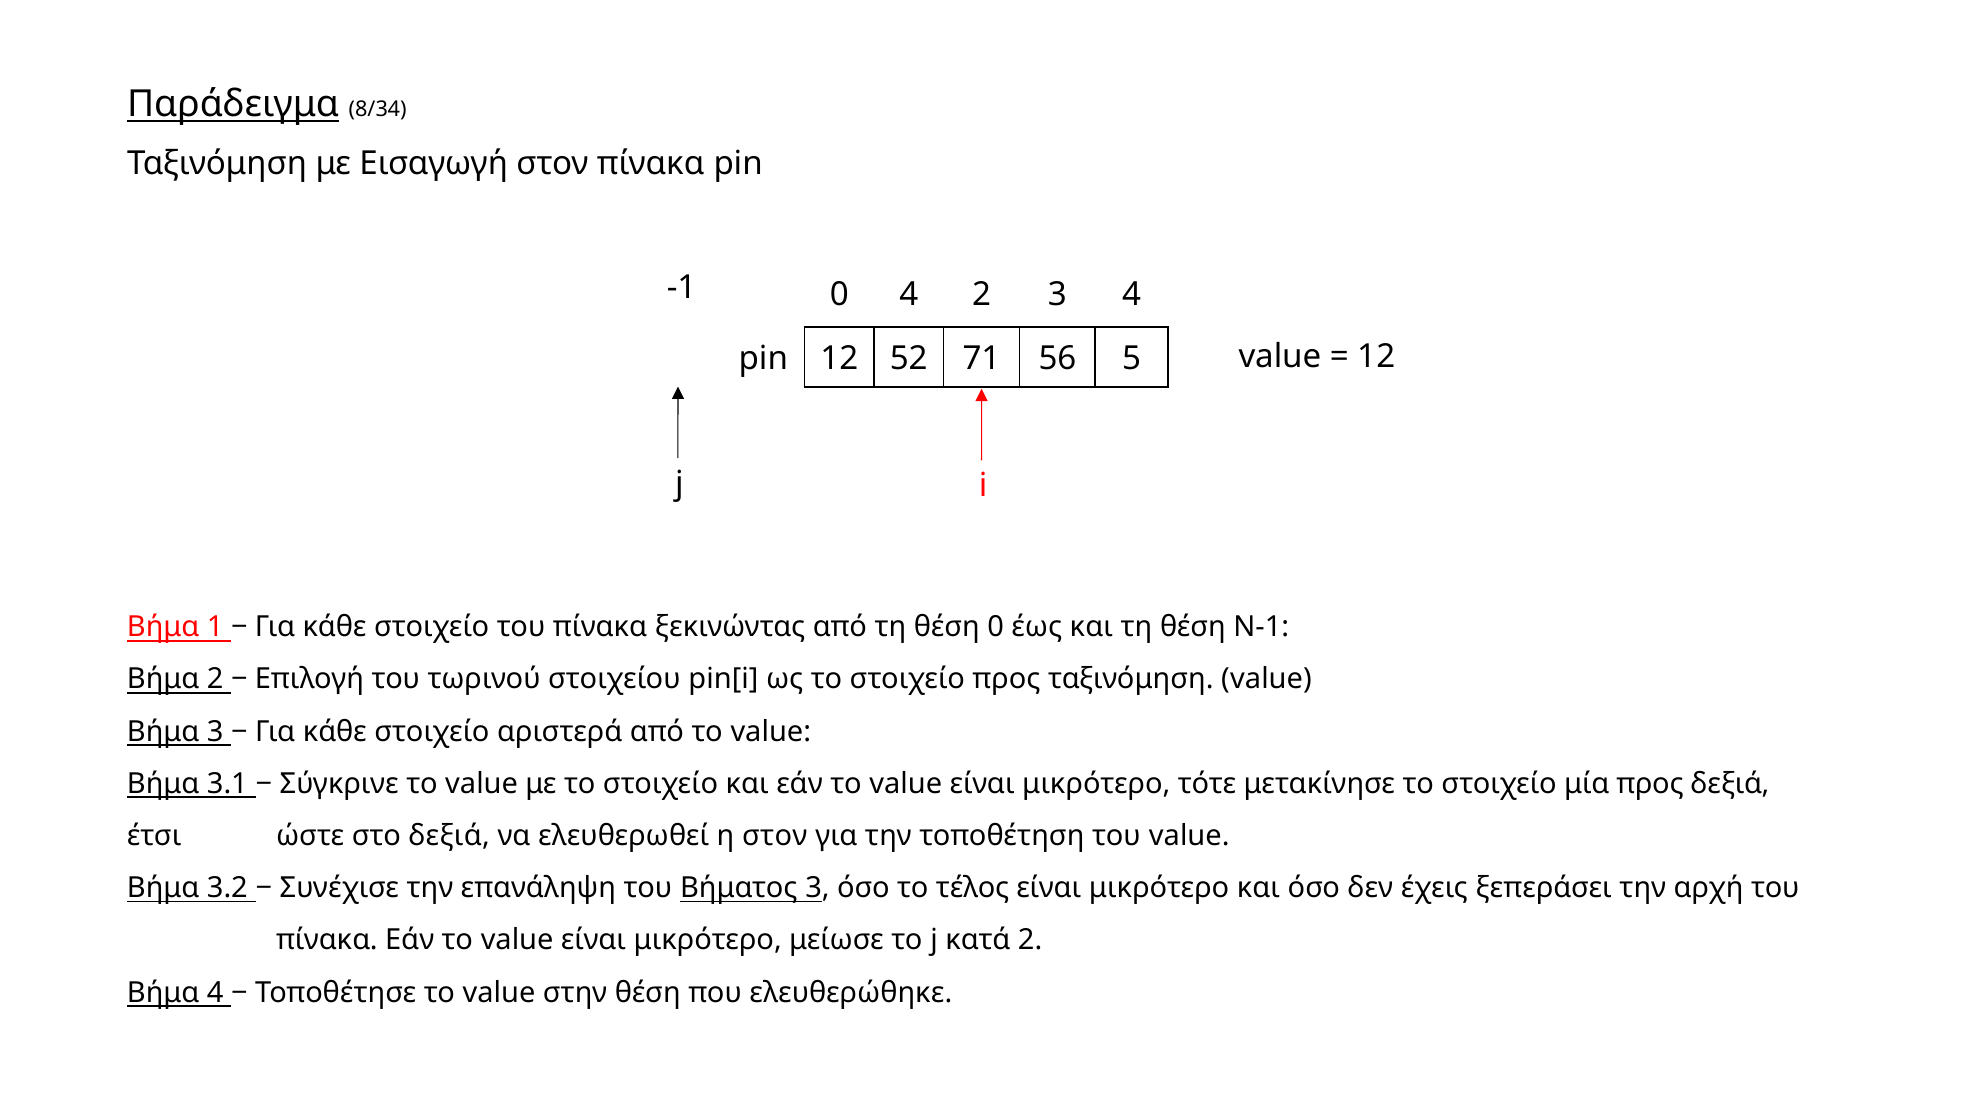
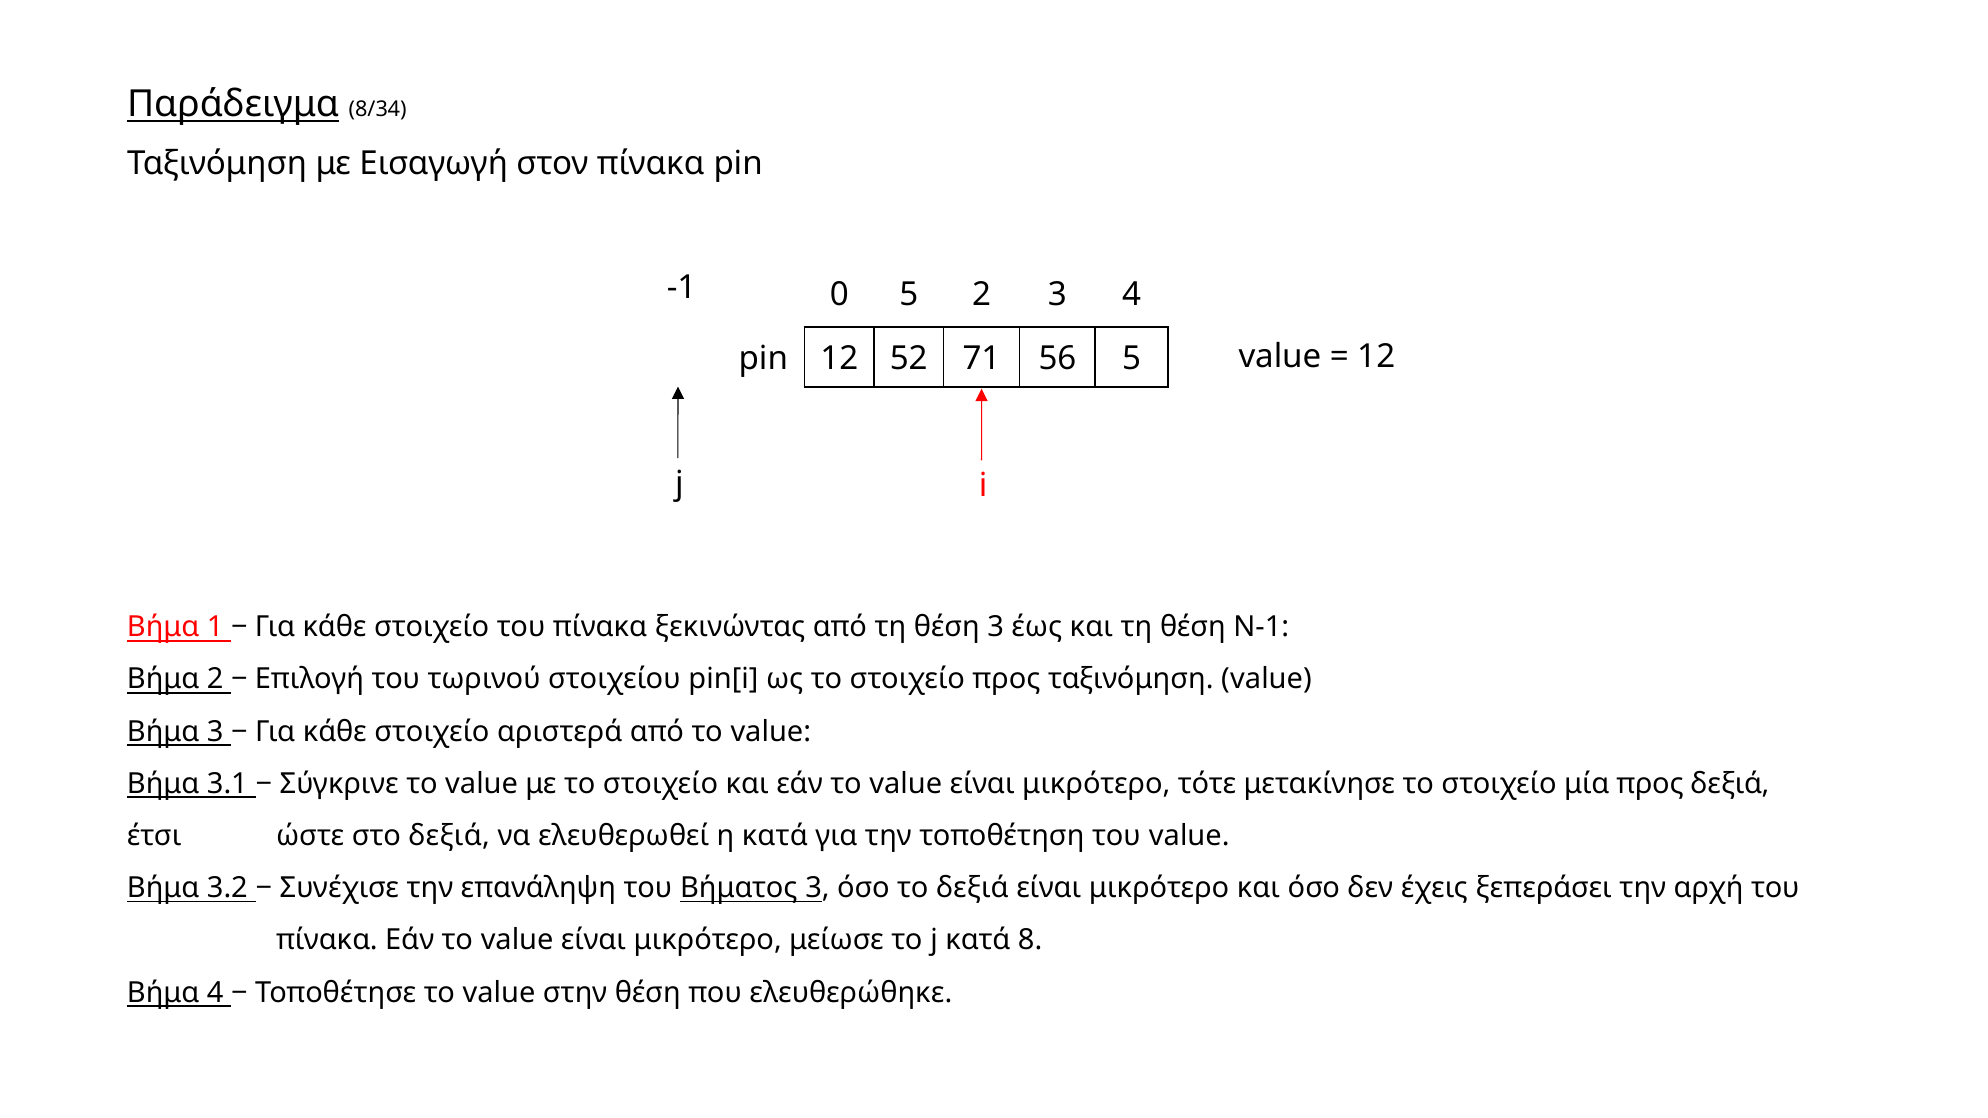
0 4: 4 -> 5 (909, 295)
θέση 0: 0 -> 3 (996, 627)
η στον: στον -> κατά (775, 836)
το τέλος: τέλος -> δεξιά (972, 888)
κατά 2: 2 -> 8 (1030, 940)
